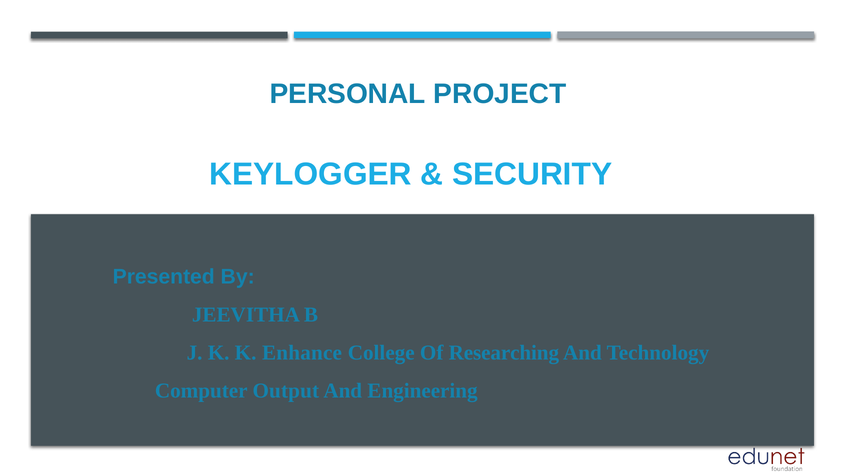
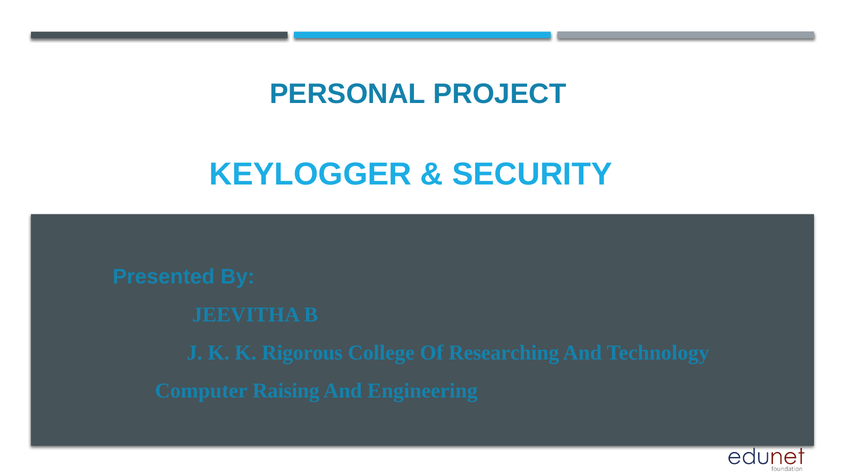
Enhance: Enhance -> Rigorous (302, 352)
Output: Output -> Raising (286, 390)
